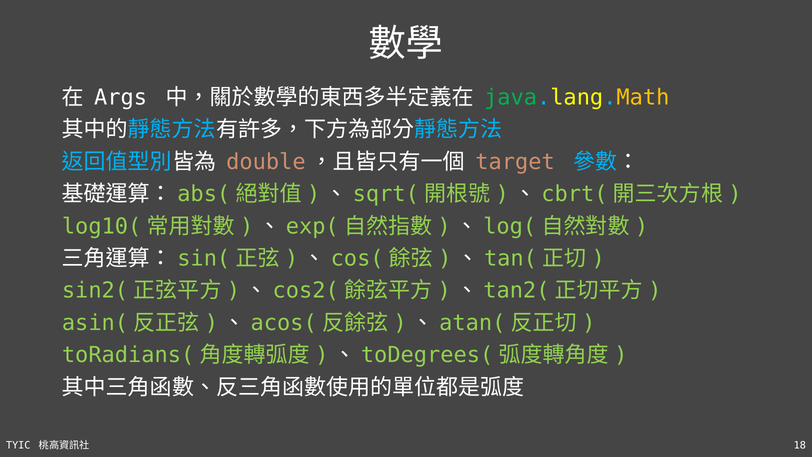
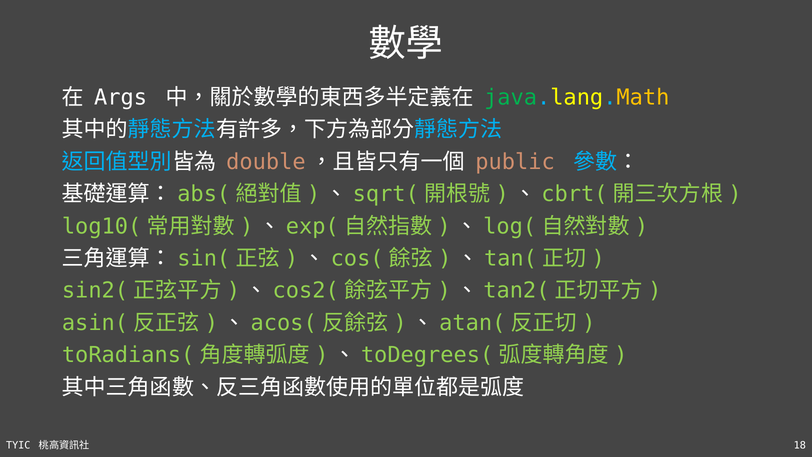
target: target -> public (515, 162)
